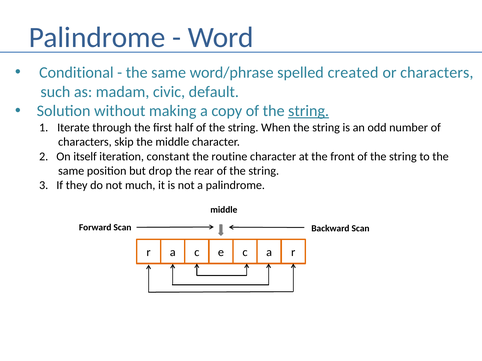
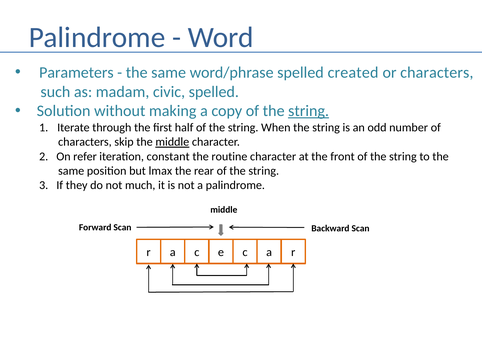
Conditional: Conditional -> Parameters (76, 73)
civic default: default -> spelled (214, 92)
middle underline: none -> present (172, 142)
itself: itself -> refer (85, 157)
drop: drop -> lmax (160, 171)
